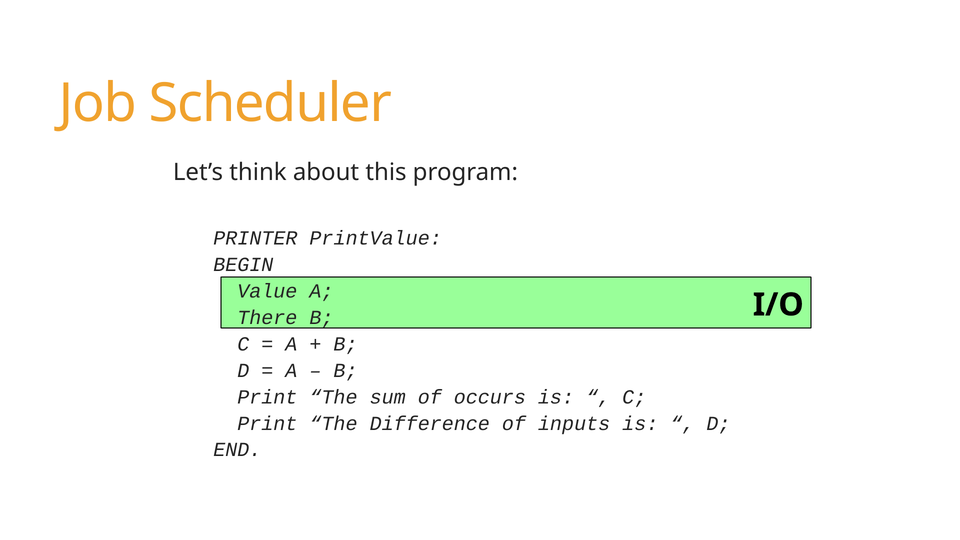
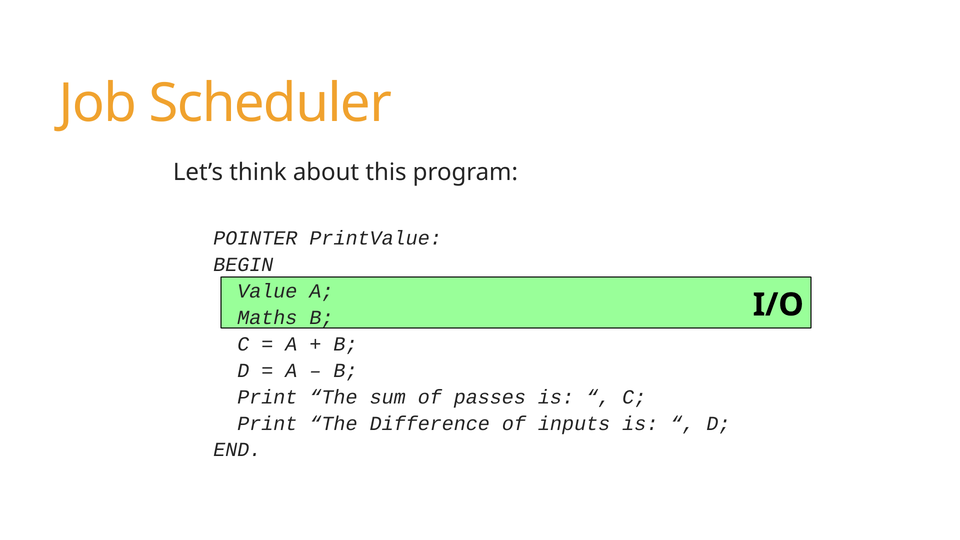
PRINTER: PRINTER -> POINTER (255, 238)
There: There -> Maths (267, 318)
occurs: occurs -> passes (490, 397)
